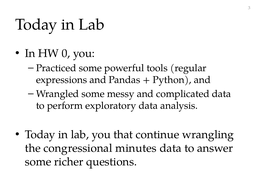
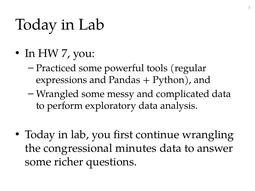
0: 0 -> 7 (66, 54)
that: that -> first (123, 135)
